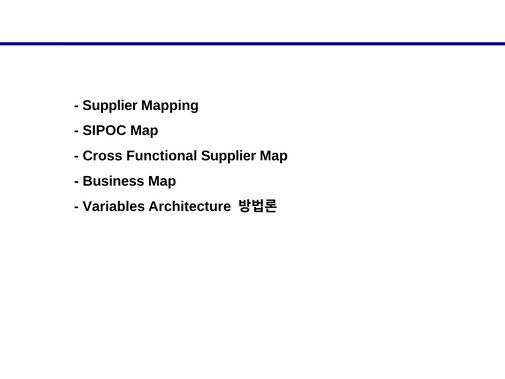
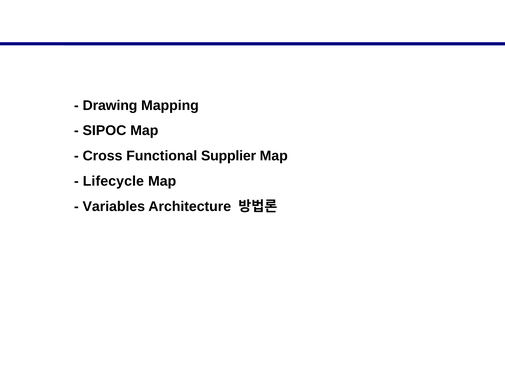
Supplier: Supplier -> Drawing (110, 105)
Business: Business -> Lifecycle (113, 181)
